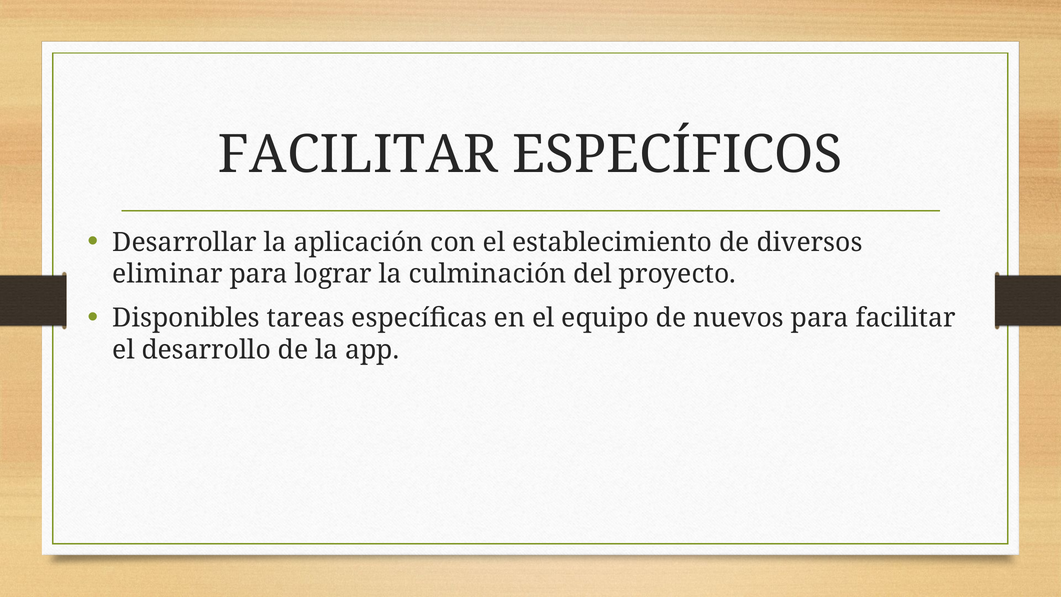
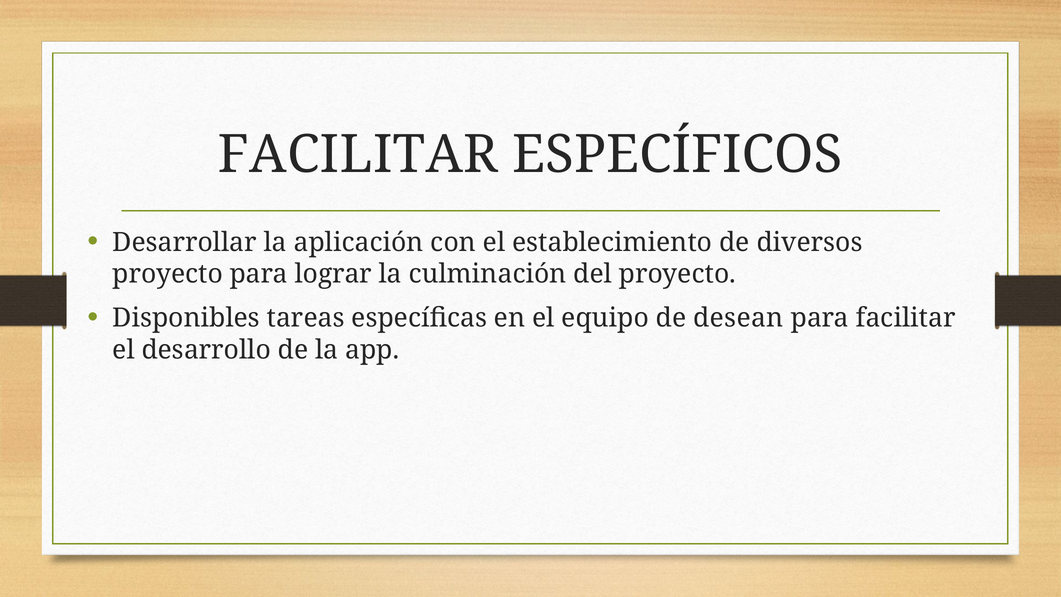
eliminar: eliminar -> proyecto (168, 274)
nuevos: nuevos -> desean (738, 318)
